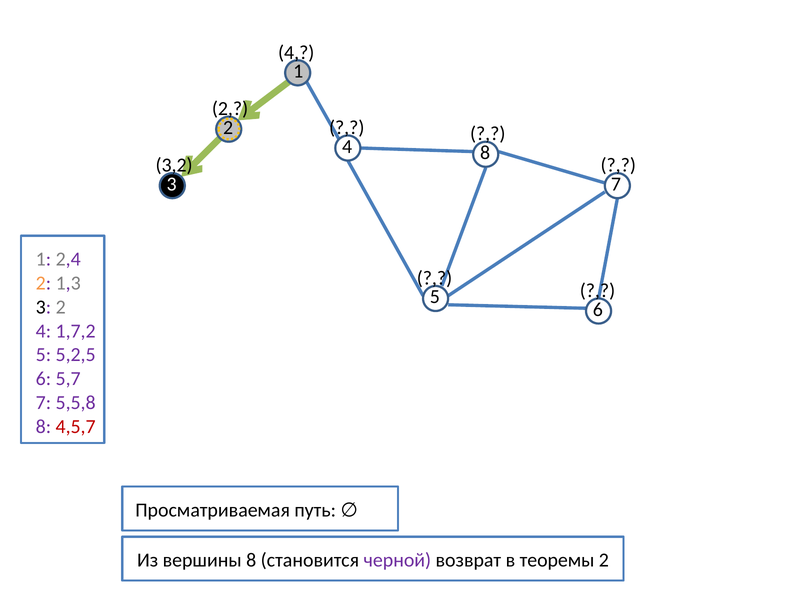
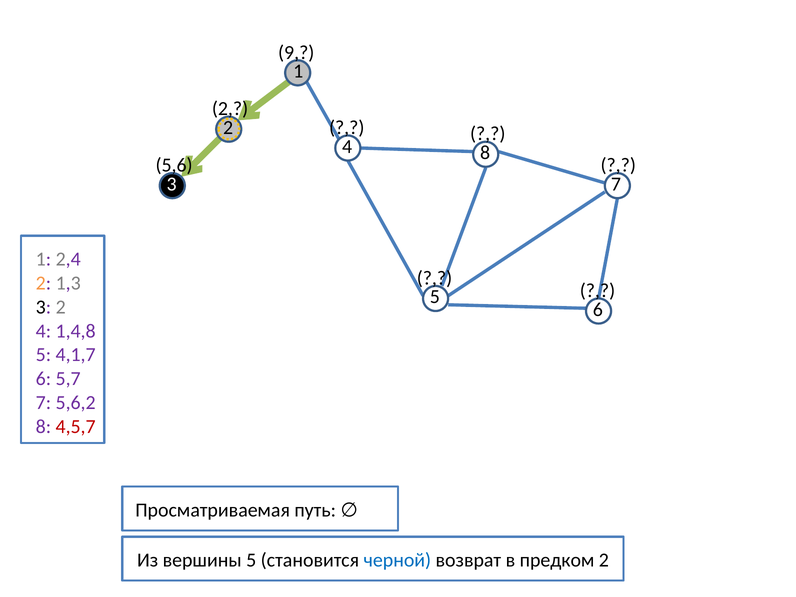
4: 4 -> 9 (296, 52)
3,2: 3,2 -> 5,6 (174, 165)
1,7,2: 1,7,2 -> 1,4,8 (76, 331)
5,2,5: 5,2,5 -> 4,1,7 (76, 355)
5,5,8: 5,5,8 -> 5,6,2 (76, 403)
вершины 8: 8 -> 5 (251, 560)
черной colour: purple -> blue (397, 560)
теоремы: теоремы -> предком (557, 560)
